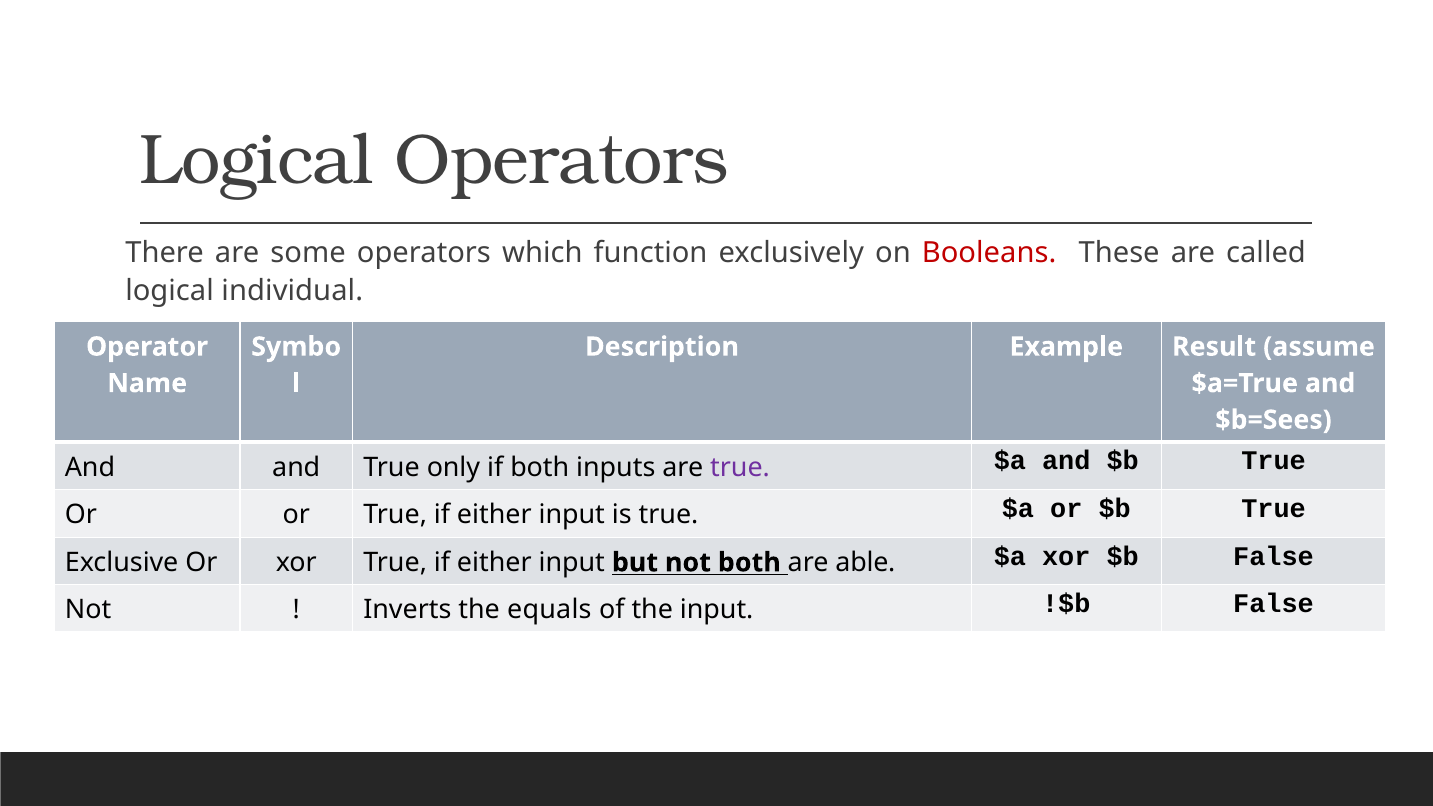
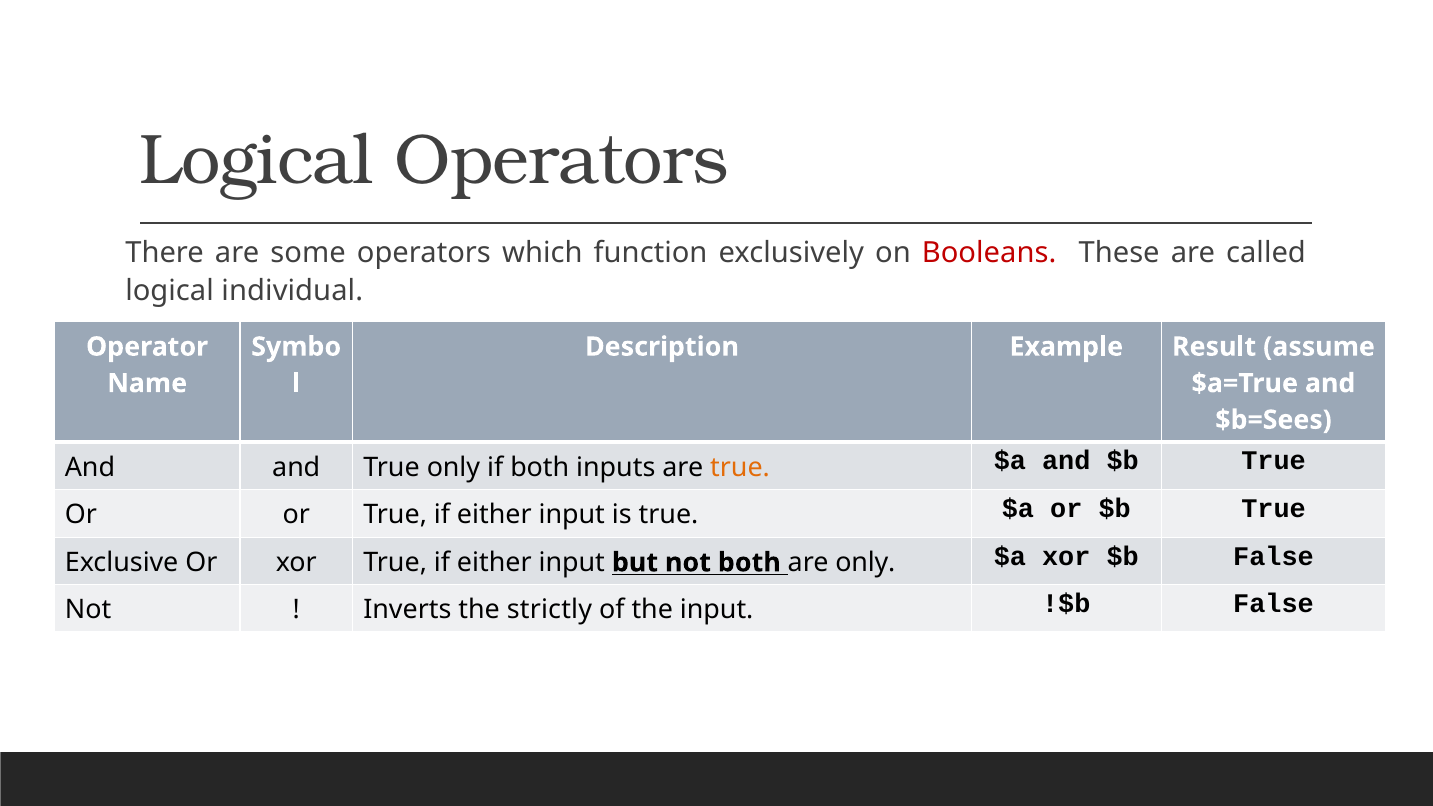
true colour: purple -> orange (740, 467)
are able: able -> only (865, 563)
equals: equals -> strictly (549, 610)
